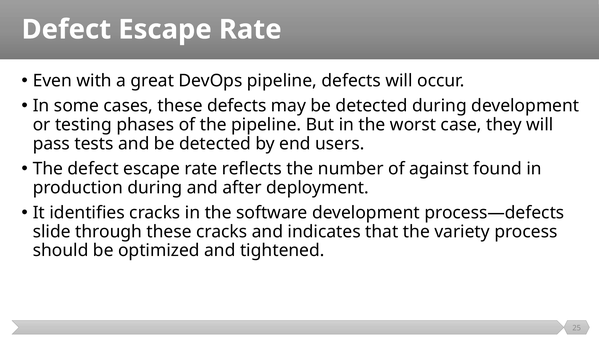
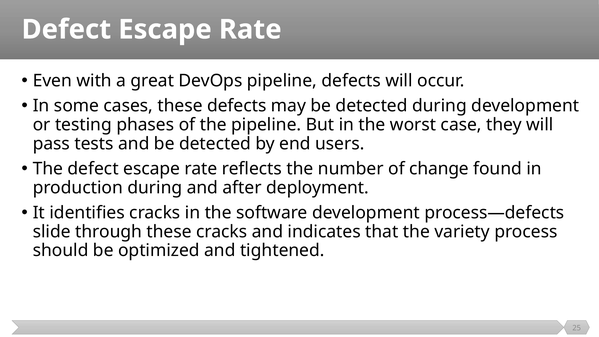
against: against -> change (439, 169)
